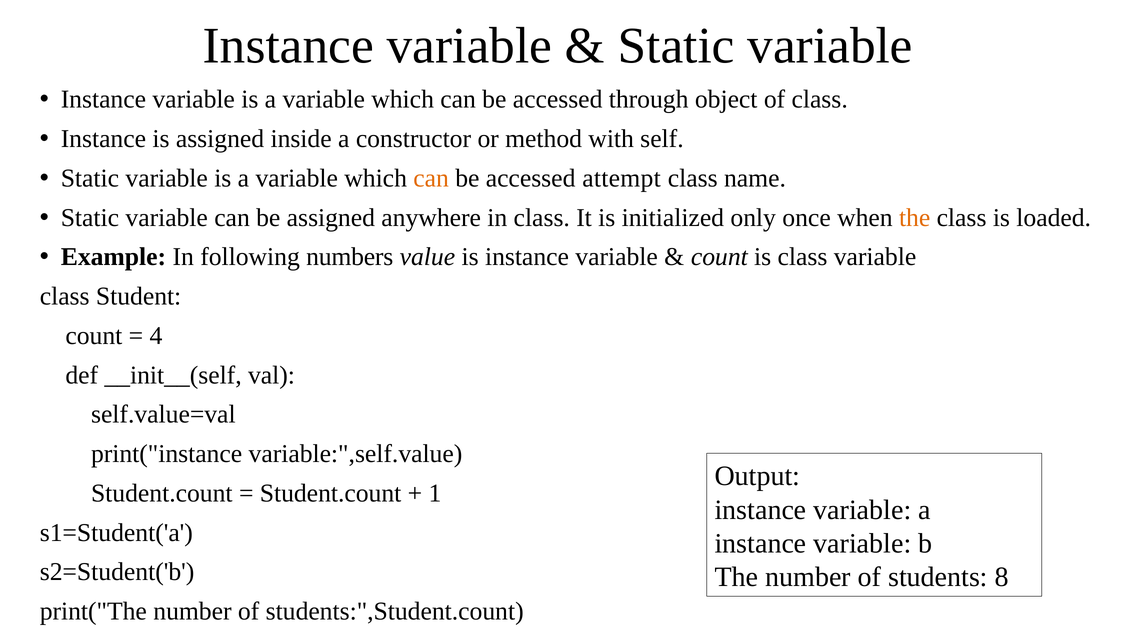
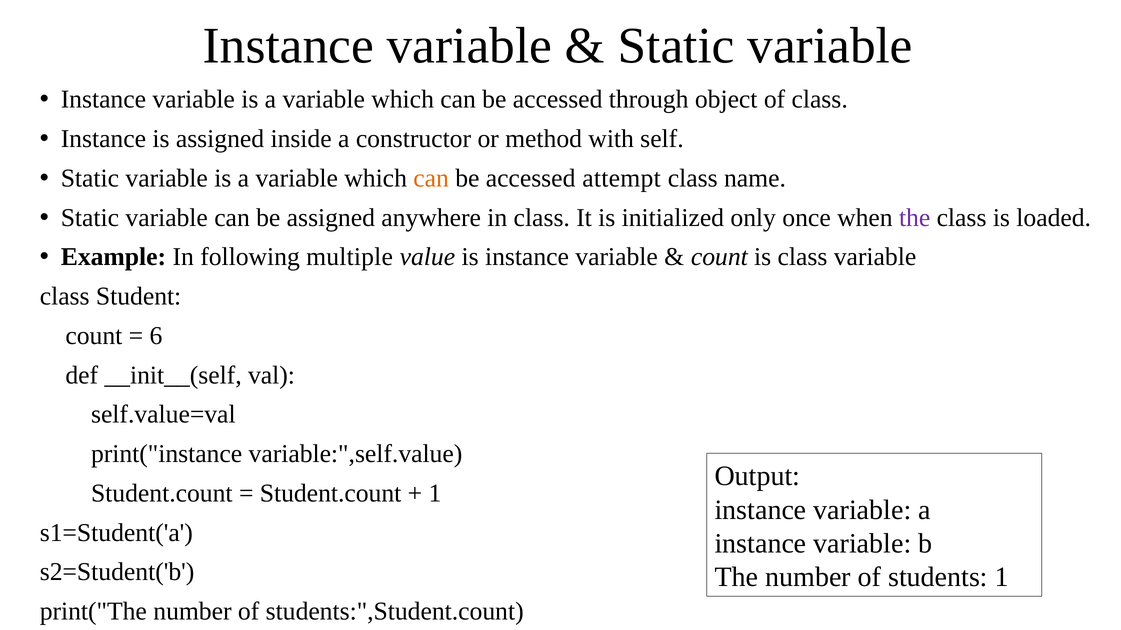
the colour: orange -> purple (915, 218)
numbers: numbers -> multiple (350, 257)
4: 4 -> 6 (156, 336)
students 8: 8 -> 1 (1002, 577)
